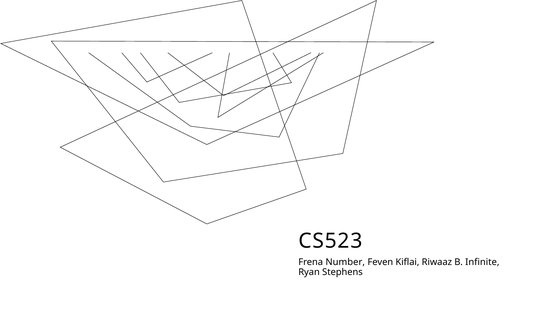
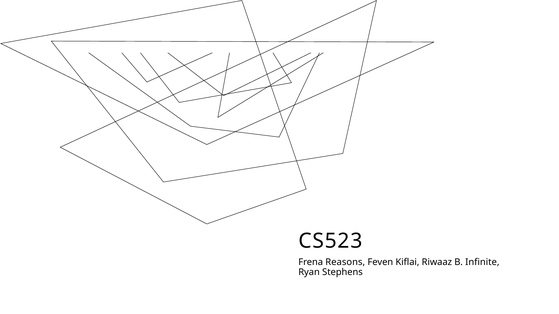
Number: Number -> Reasons (345, 263)
